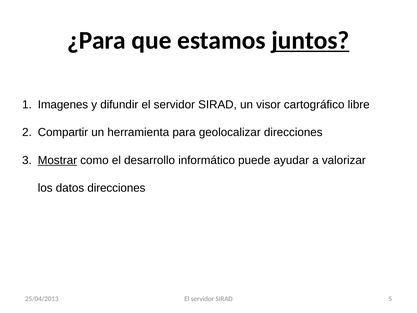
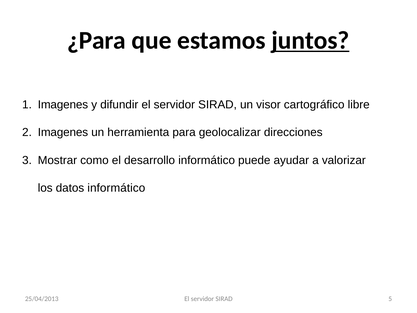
Compartir: Compartir -> Imagenes (63, 132)
Mostrar underline: present -> none (57, 160)
datos direcciones: direcciones -> informático (116, 188)
